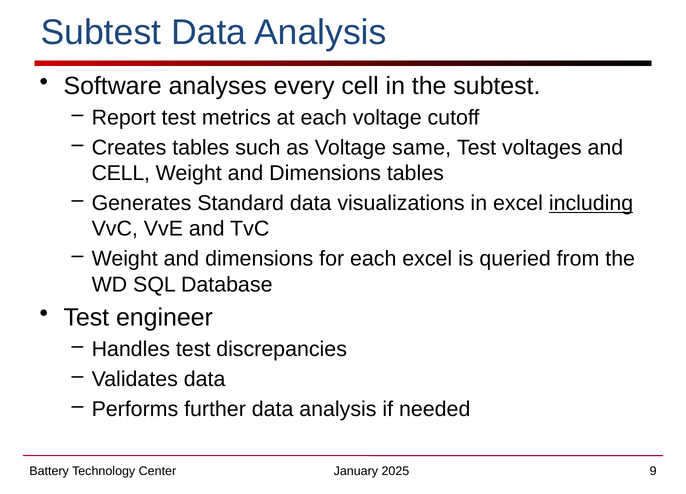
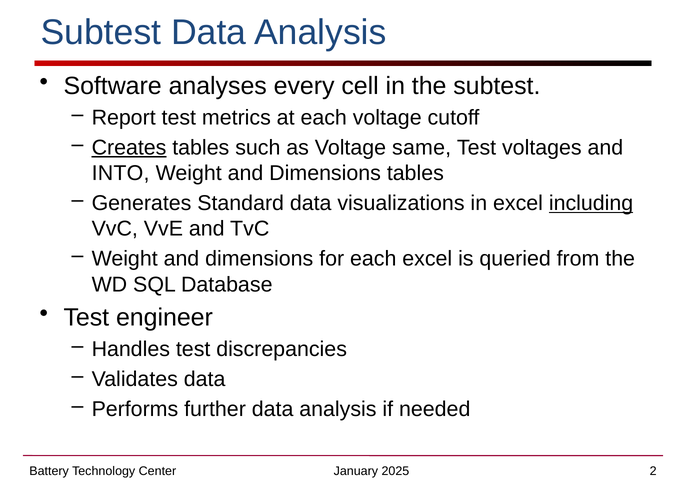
Creates underline: none -> present (129, 148)
CELL: CELL -> INTO (121, 173)
9: 9 -> 2 (653, 471)
